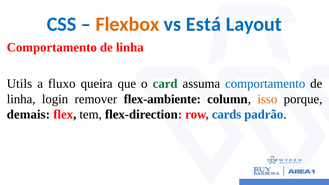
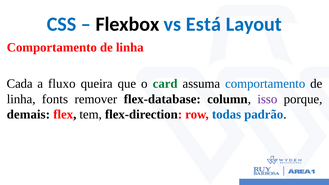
Flexbox colour: orange -> black (127, 24)
Utils: Utils -> Cada (20, 84)
login: login -> fonts (55, 99)
flex-ambiente: flex-ambiente -> flex-database (162, 99)
isso colour: orange -> purple (267, 99)
cards: cards -> todas (227, 114)
